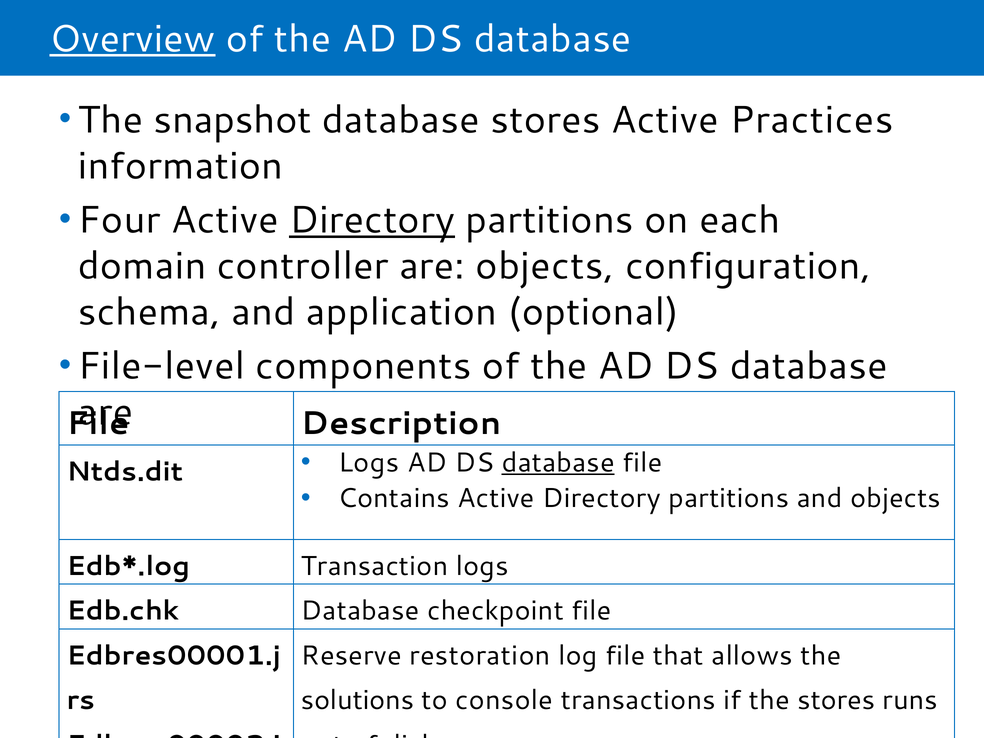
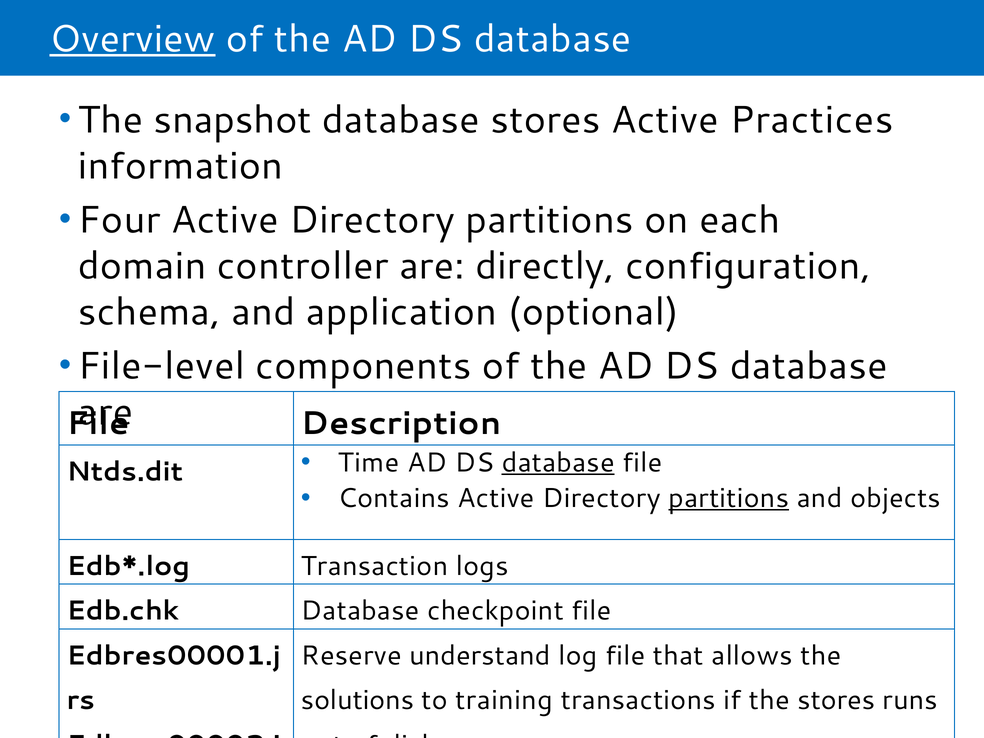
Directory underline: present -> none (372, 220)
are objects: objects -> directly (545, 266)
Logs: Logs -> Time (369, 463)
partitions underline: none -> present (729, 498)
restoration: restoration -> understand (480, 656)
console: console -> training (504, 700)
